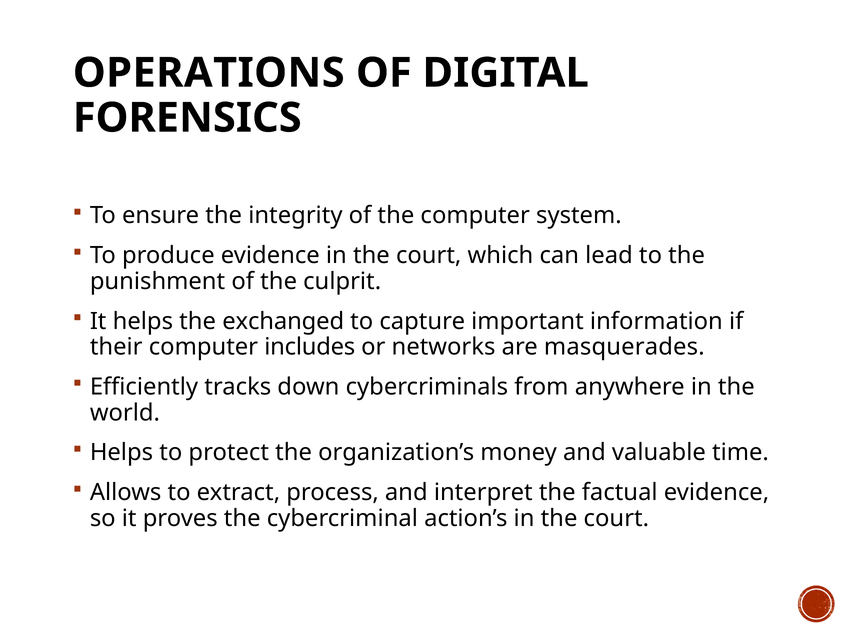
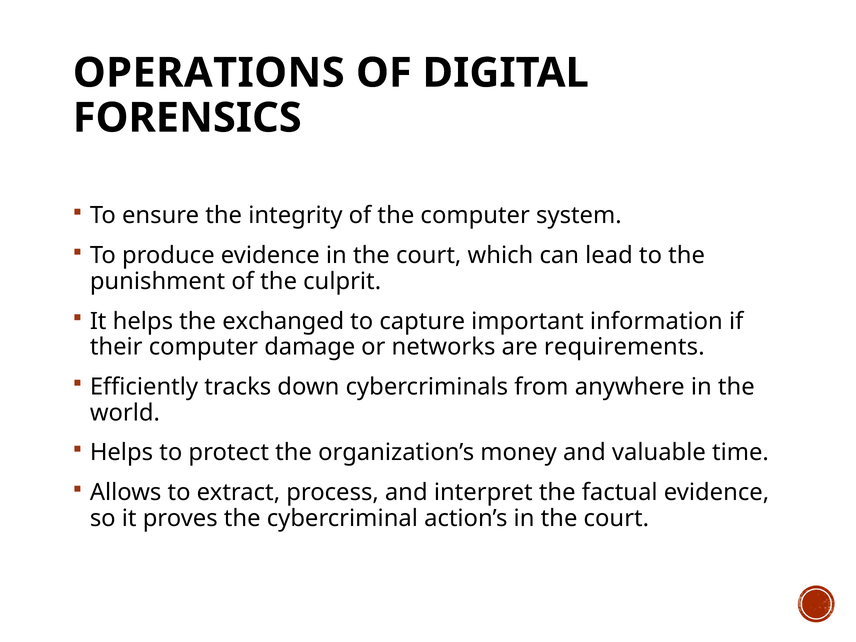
includes: includes -> damage (310, 347)
masquerades: masquerades -> requirements (624, 347)
